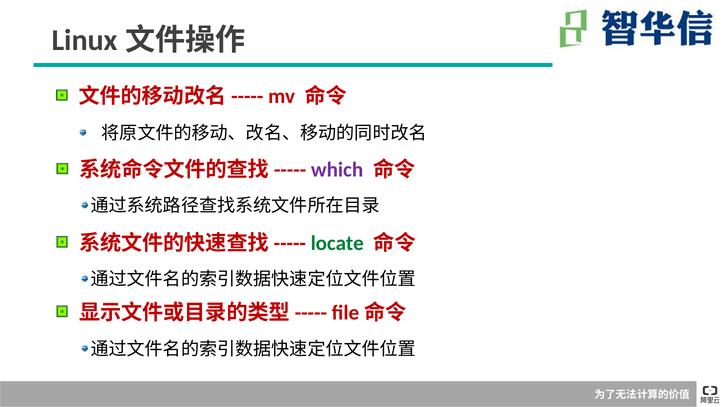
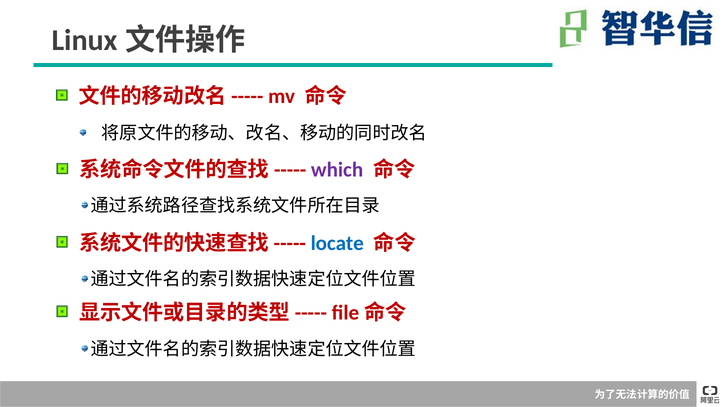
locate colour: green -> blue (337, 243)
